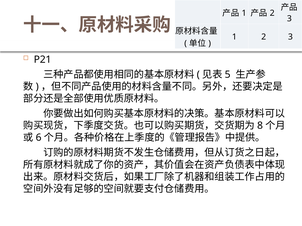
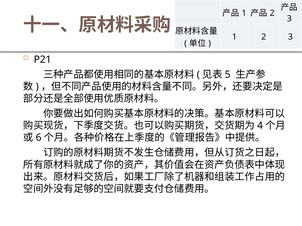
8: 8 -> 4 (260, 126)
